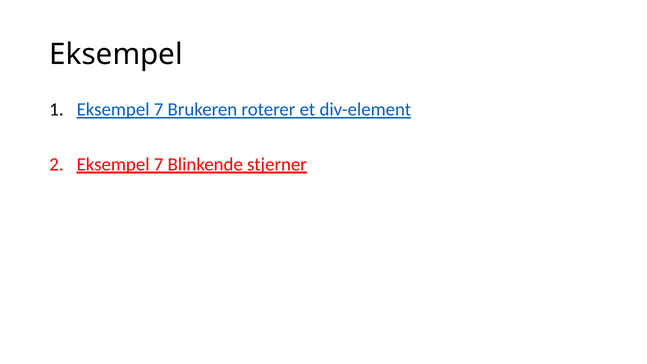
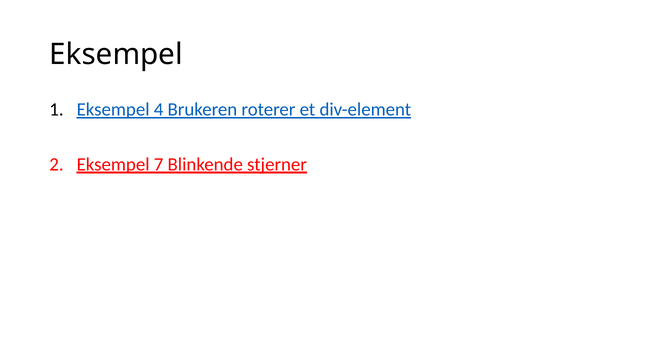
7: 7 -> 4 (159, 110)
